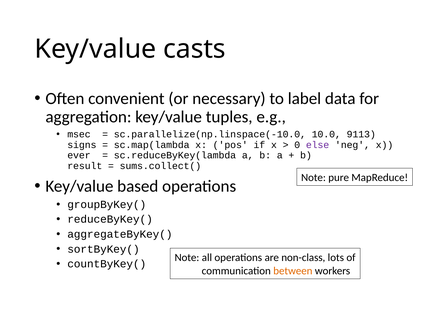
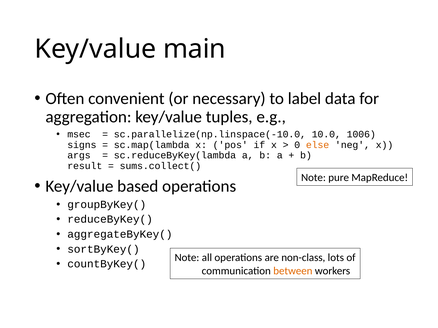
casts: casts -> main (195, 49)
9113: 9113 -> 1006 (361, 135)
else colour: purple -> orange (318, 145)
ever: ever -> args (79, 156)
